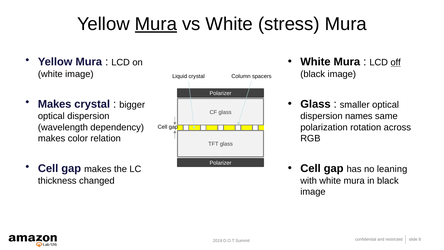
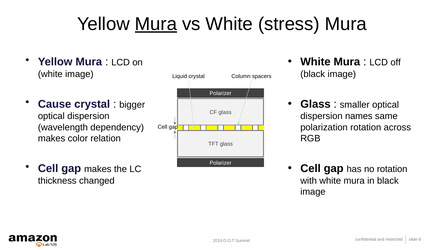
off underline: present -> none (396, 62)
Makes: Makes -> Cause (55, 104)
no leaning: leaning -> rotation (392, 169)
